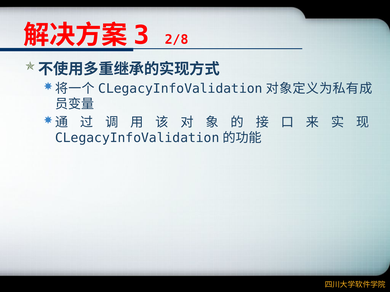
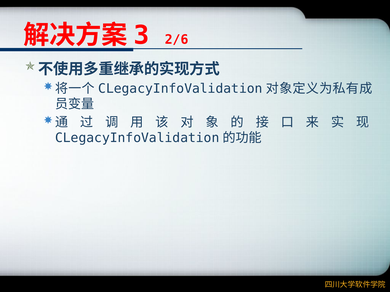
2/8: 2/8 -> 2/6 (177, 40)
